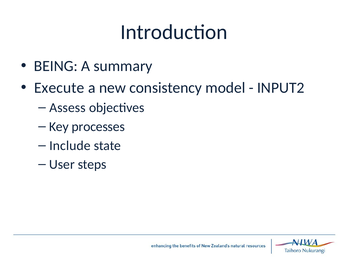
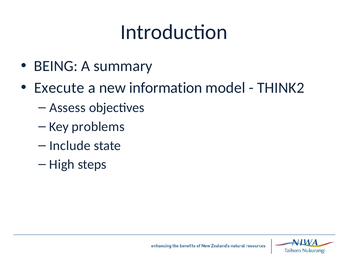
consistency: consistency -> information (166, 88)
INPUT2: INPUT2 -> THINK2 (281, 88)
processes: processes -> problems (98, 127)
User: User -> High (62, 164)
